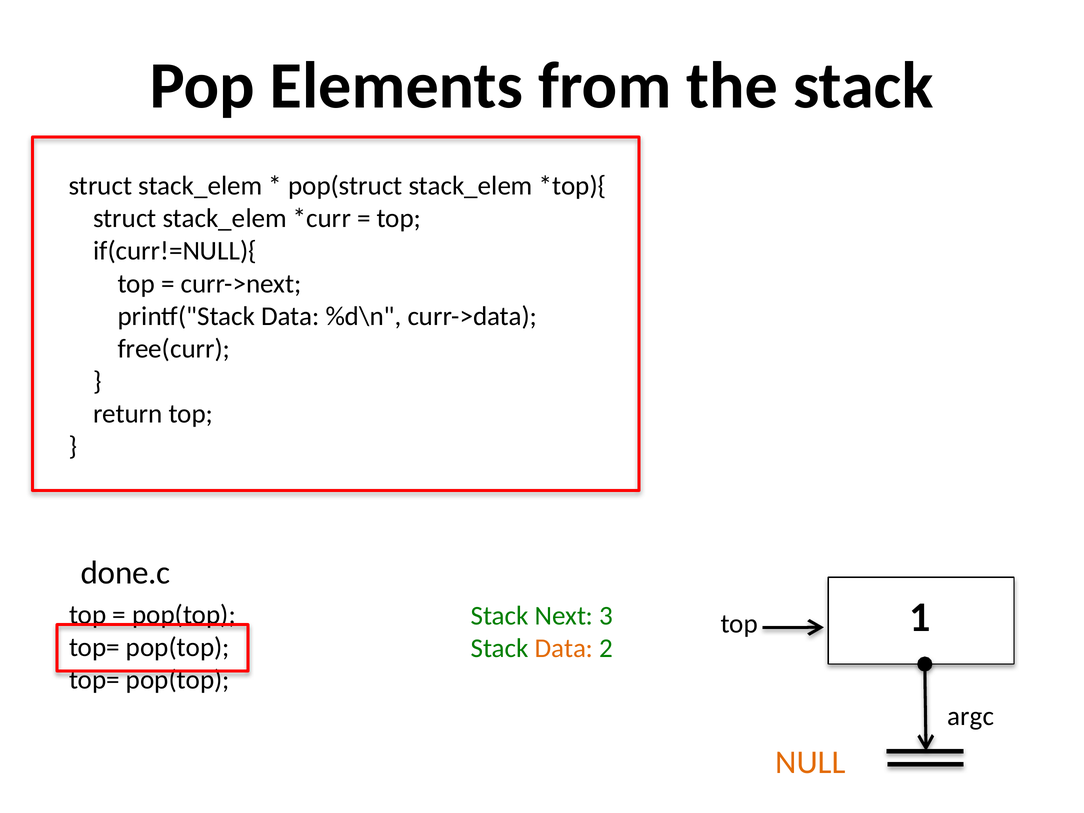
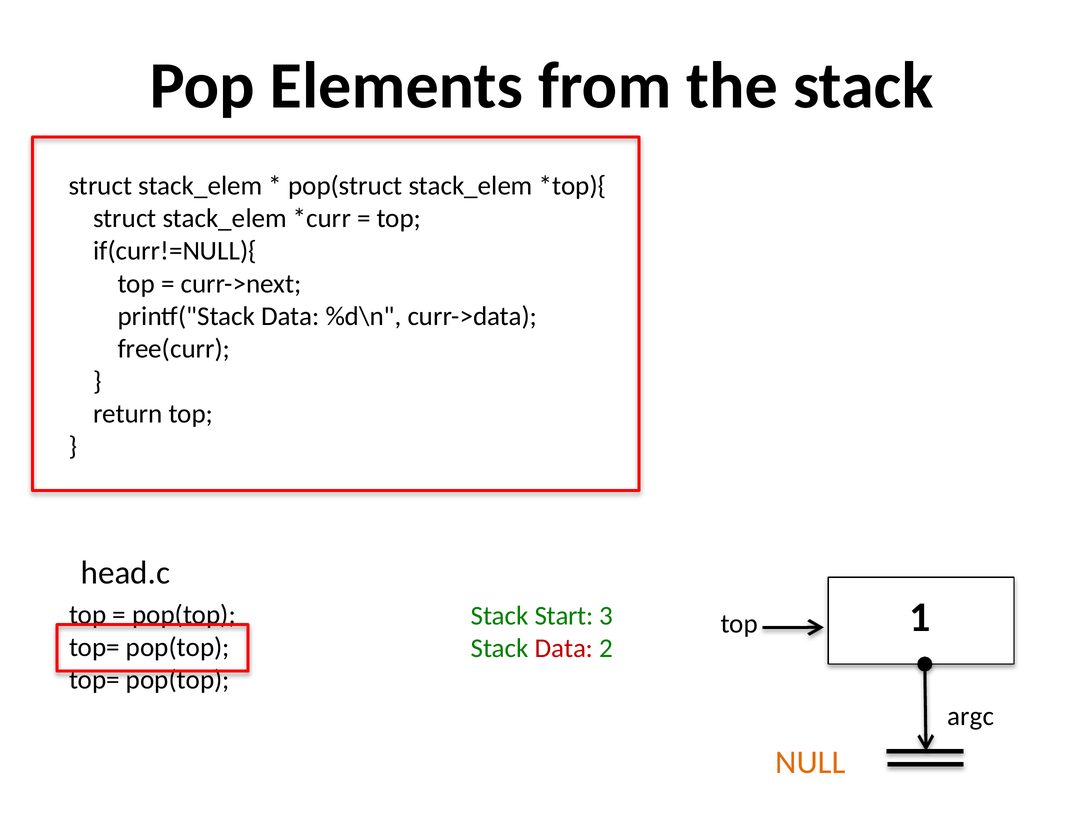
done.c: done.c -> head.c (125, 573)
Next: Next -> Start (564, 616)
Data colour: orange -> red (564, 648)
